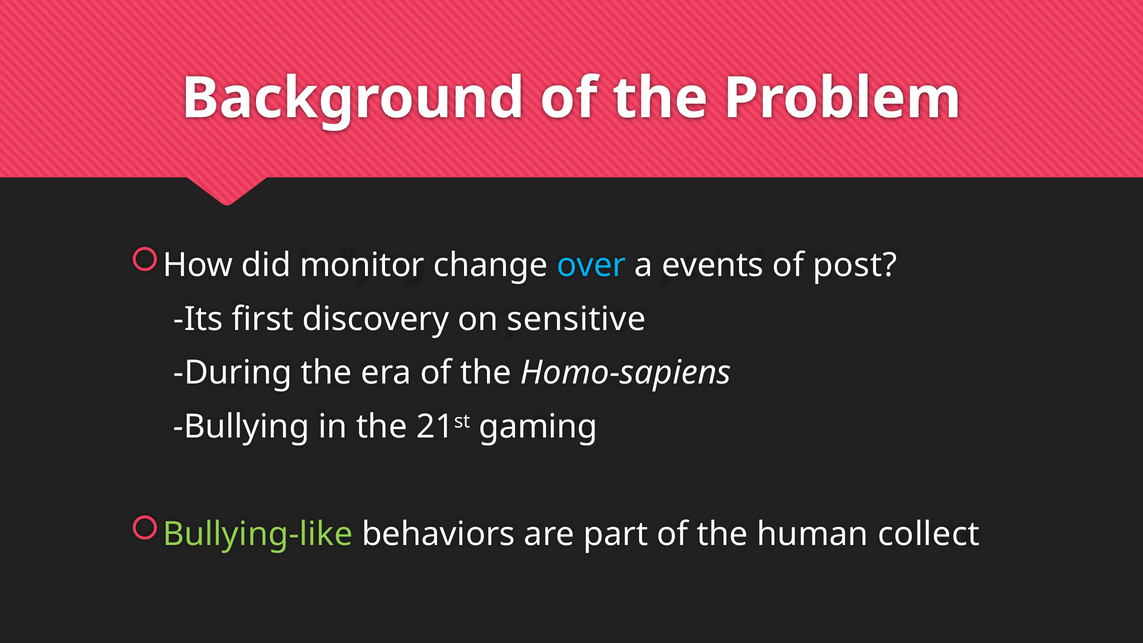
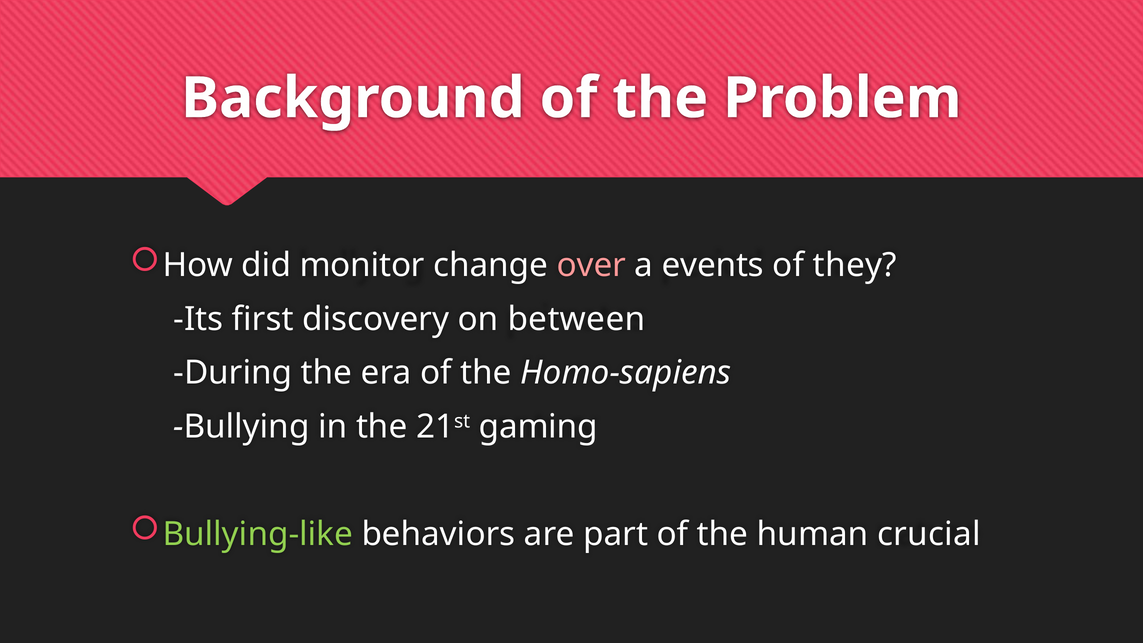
over colour: light blue -> pink (591, 265)
post: post -> they (855, 265)
sensitive: sensitive -> between (576, 319)
collect: collect -> crucial (929, 534)
